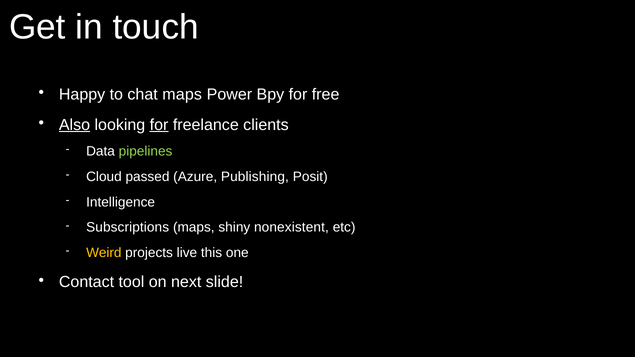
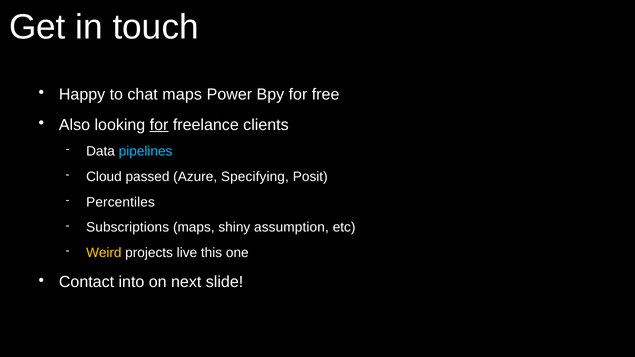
Also underline: present -> none (75, 125)
pipelines colour: light green -> light blue (146, 151)
Publishing: Publishing -> Specifying (255, 177)
Intelligence: Intelligence -> Percentiles (121, 202)
nonexistent: nonexistent -> assumption (291, 228)
tool: tool -> into (131, 282)
